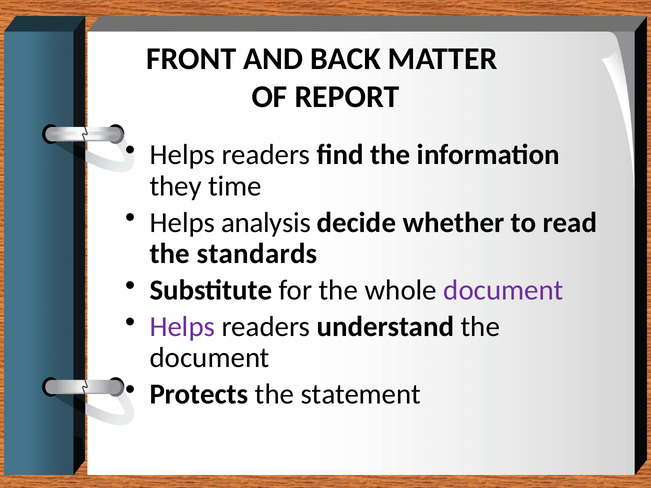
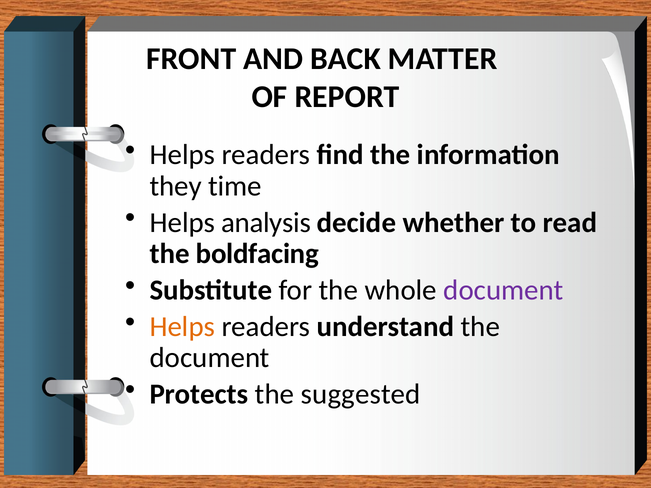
standards: standards -> boldfacing (257, 254)
Helps colour: purple -> orange (182, 327)
statement: statement -> suggested (361, 395)
